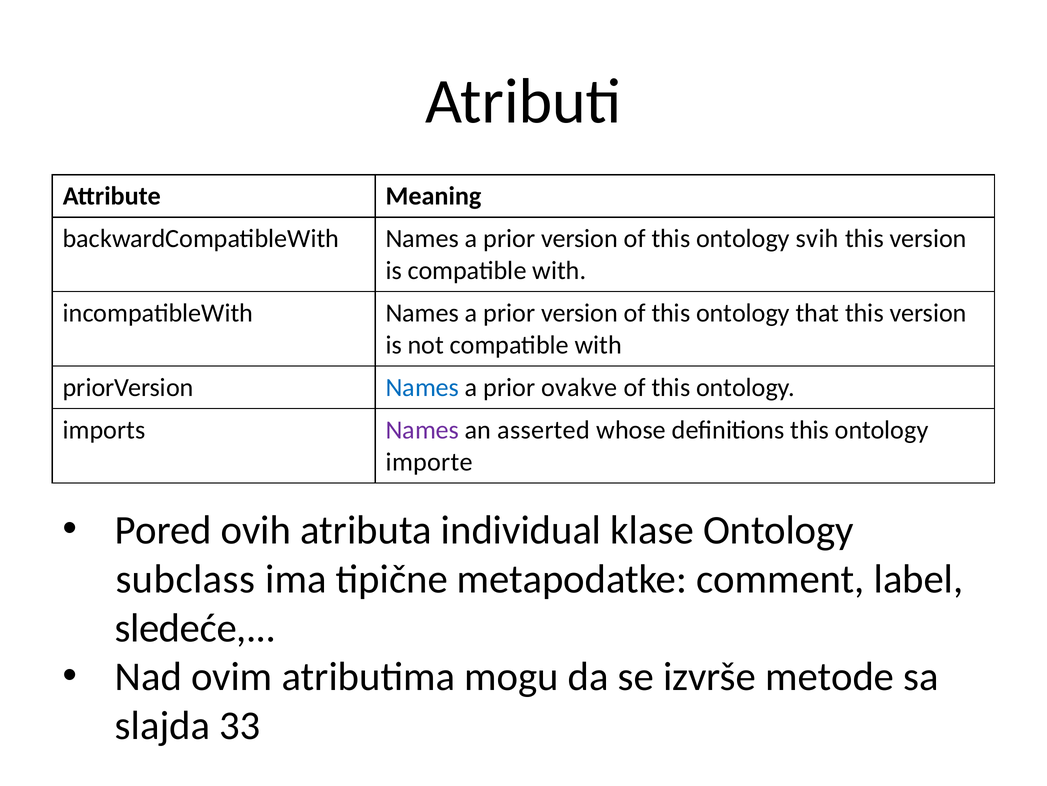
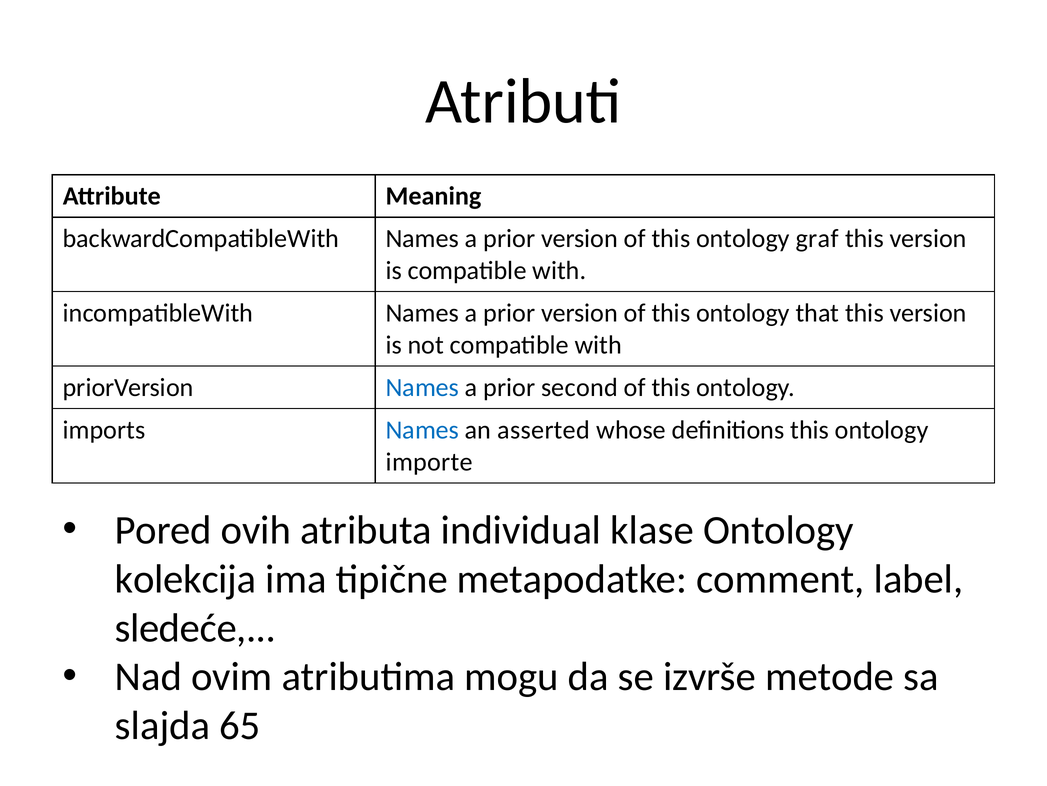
svih: svih -> graf (817, 238)
ovakve: ovakve -> second (579, 387)
Names colour: purple -> blue (422, 430)
subclass: subclass -> kolekcija (186, 579)
33: 33 -> 65 (240, 725)
